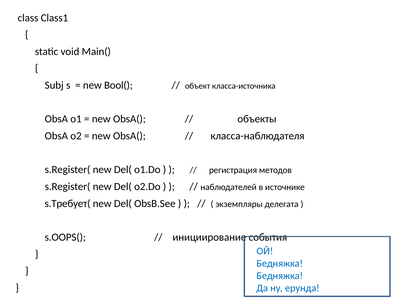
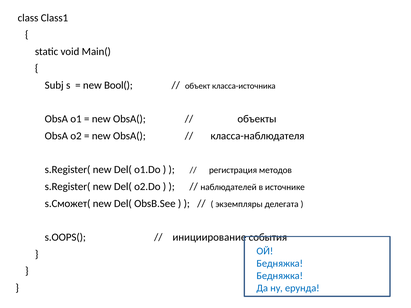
s.Требует(: s.Требует( -> s.Сможет( (68, 204)
